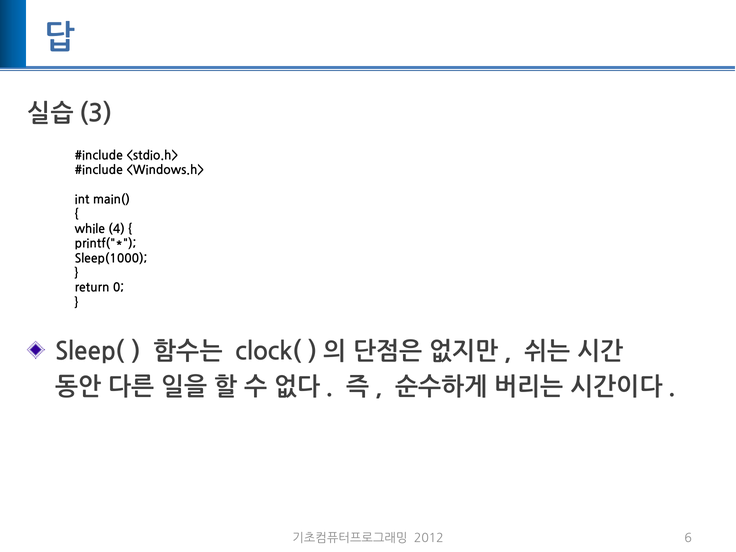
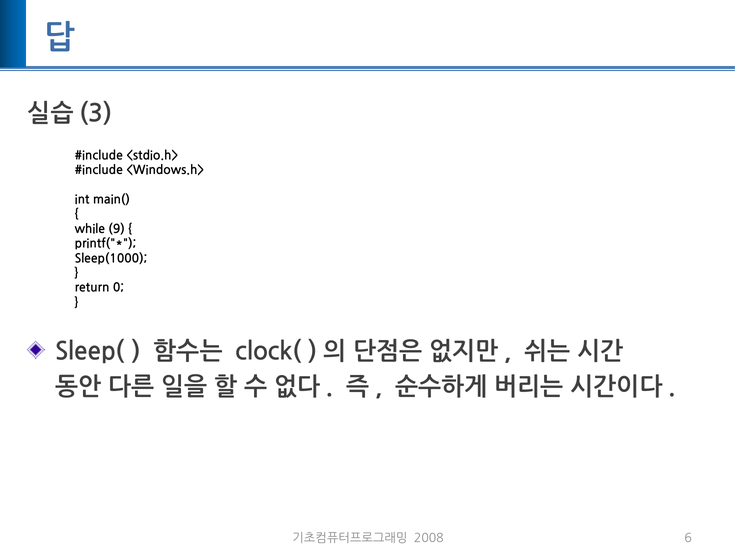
4: 4 -> 9 (117, 229)
2012: 2012 -> 2008 (429, 538)
